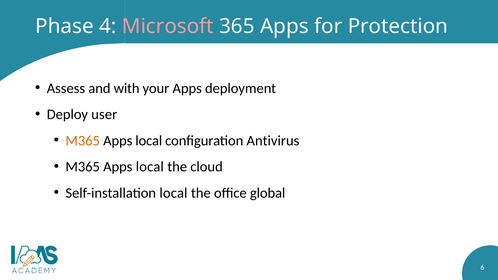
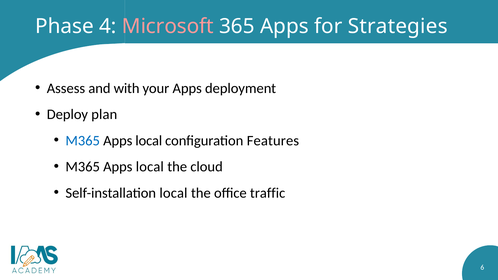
Protection: Protection -> Strategies (398, 26)
user: user -> plan (104, 115)
M365 colour: orange -> blue (83, 141)
Antivirus: Antivirus -> Features (273, 141)
global: global -> traffic (268, 193)
